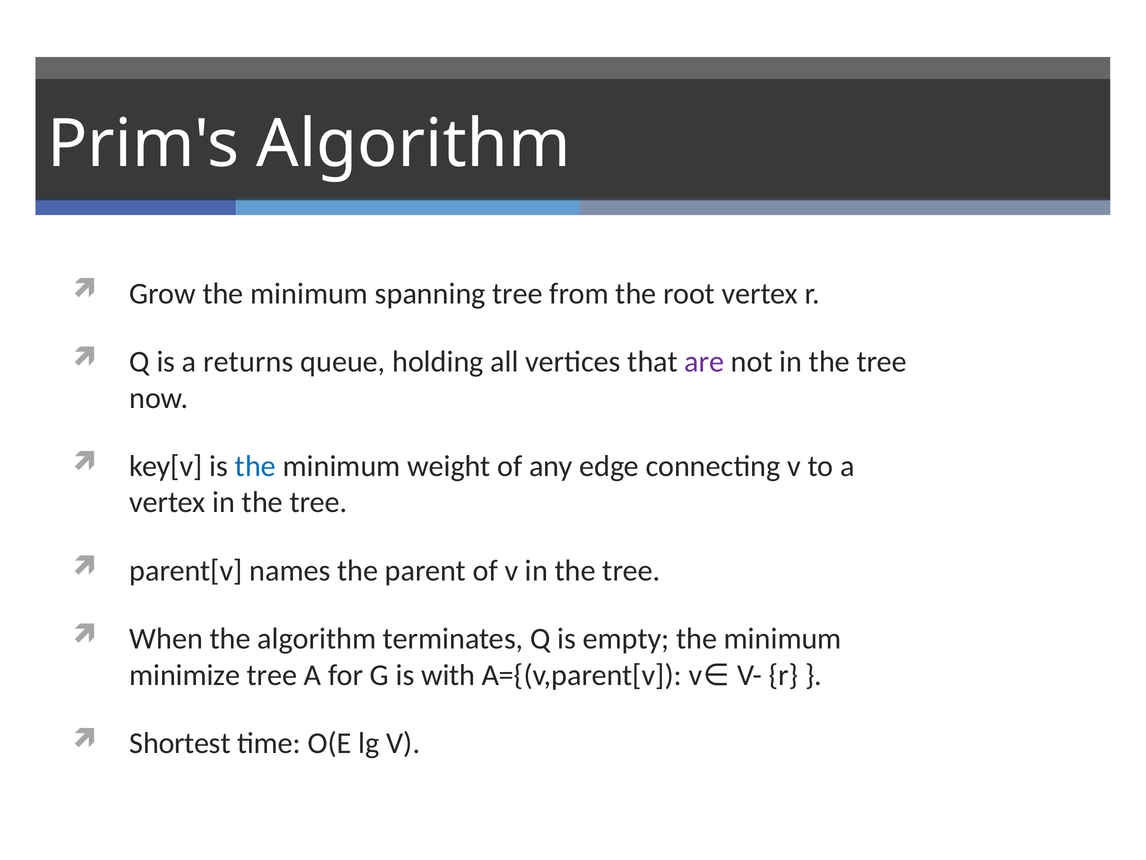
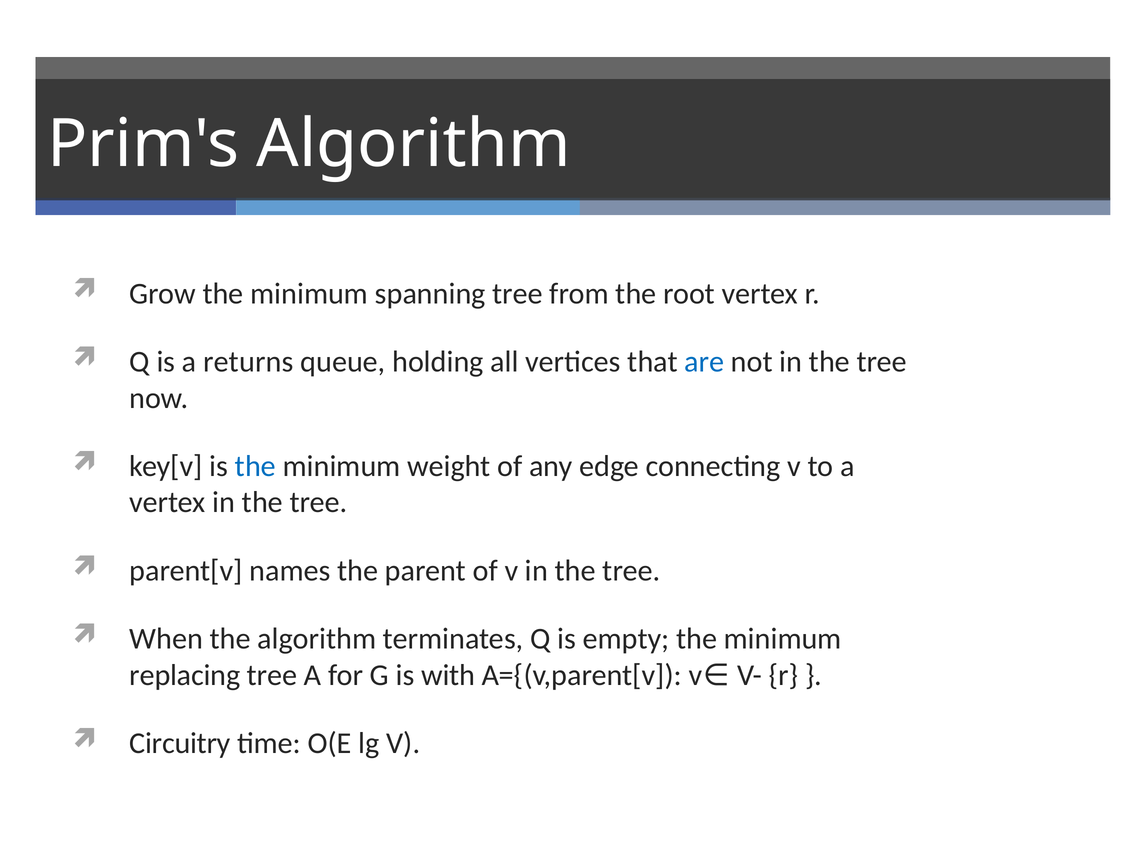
are colour: purple -> blue (704, 362)
minimize: minimize -> replacing (185, 675)
Shortest: Shortest -> Circuitry (180, 743)
